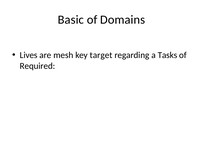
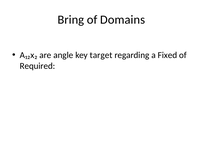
Basic: Basic -> Bring (71, 20)
Lives: Lives -> A₁₂x₂ (29, 55)
mesh: mesh -> angle (63, 55)
Tasks: Tasks -> Fixed (167, 55)
